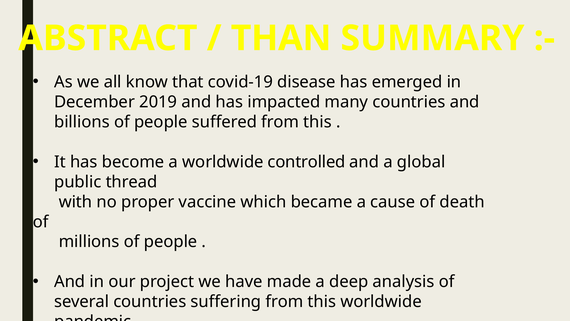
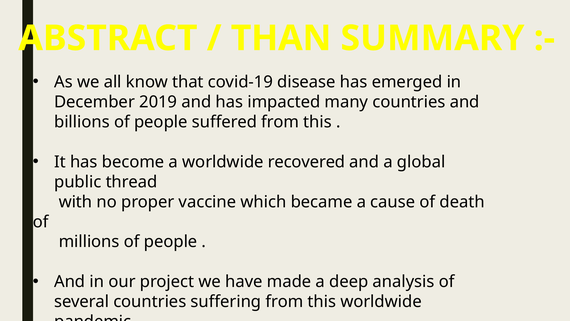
controlled: controlled -> recovered (307, 162)
